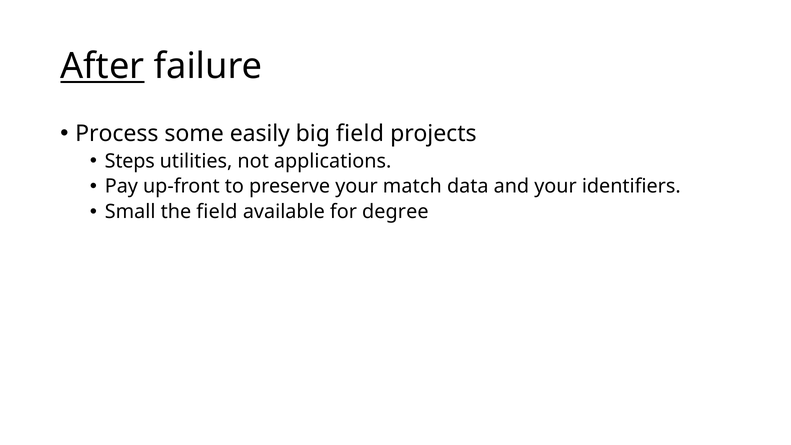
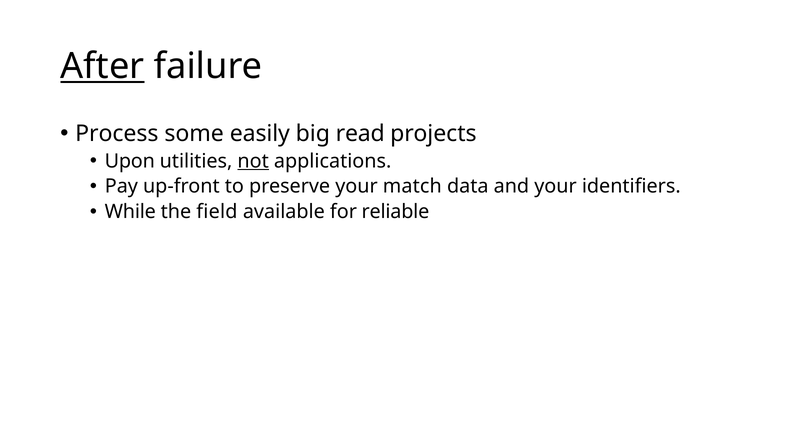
big field: field -> read (360, 134)
Steps: Steps -> Upon (130, 161)
not underline: none -> present (253, 161)
Small: Small -> While (130, 212)
degree: degree -> reliable (395, 212)
